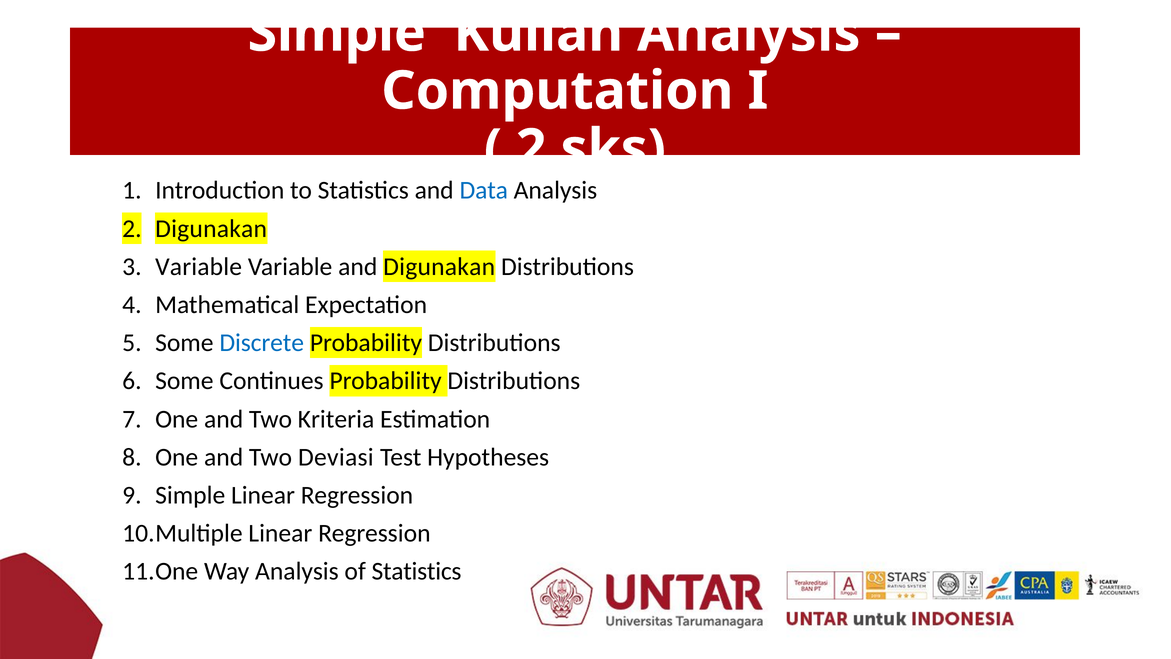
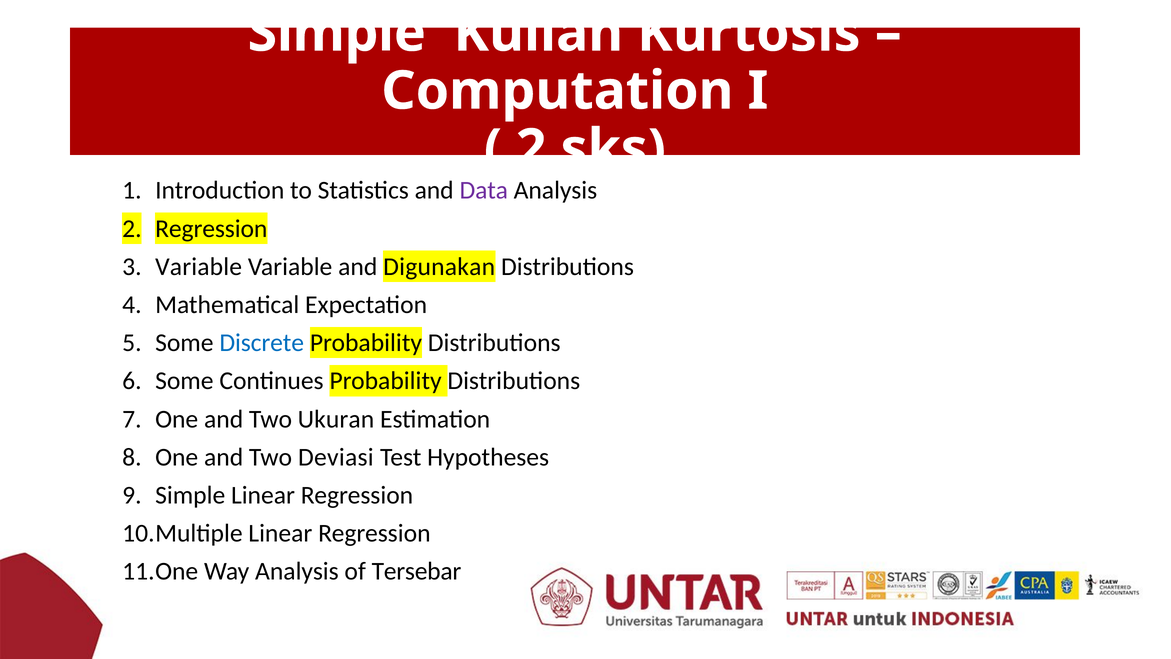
Kuliah Analysis: Analysis -> Kurtosis (749, 33)
Data colour: blue -> purple (484, 190)
2 Digunakan: Digunakan -> Regression (211, 228)
Kriteria: Kriteria -> Ukuran (336, 419)
of Statistics: Statistics -> Tersebar (416, 571)
